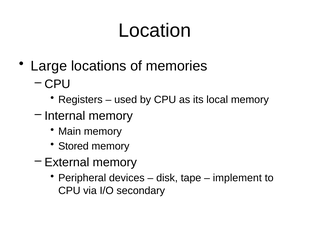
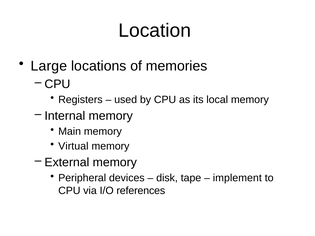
Stored: Stored -> Virtual (73, 146)
secondary: secondary -> references (141, 191)
